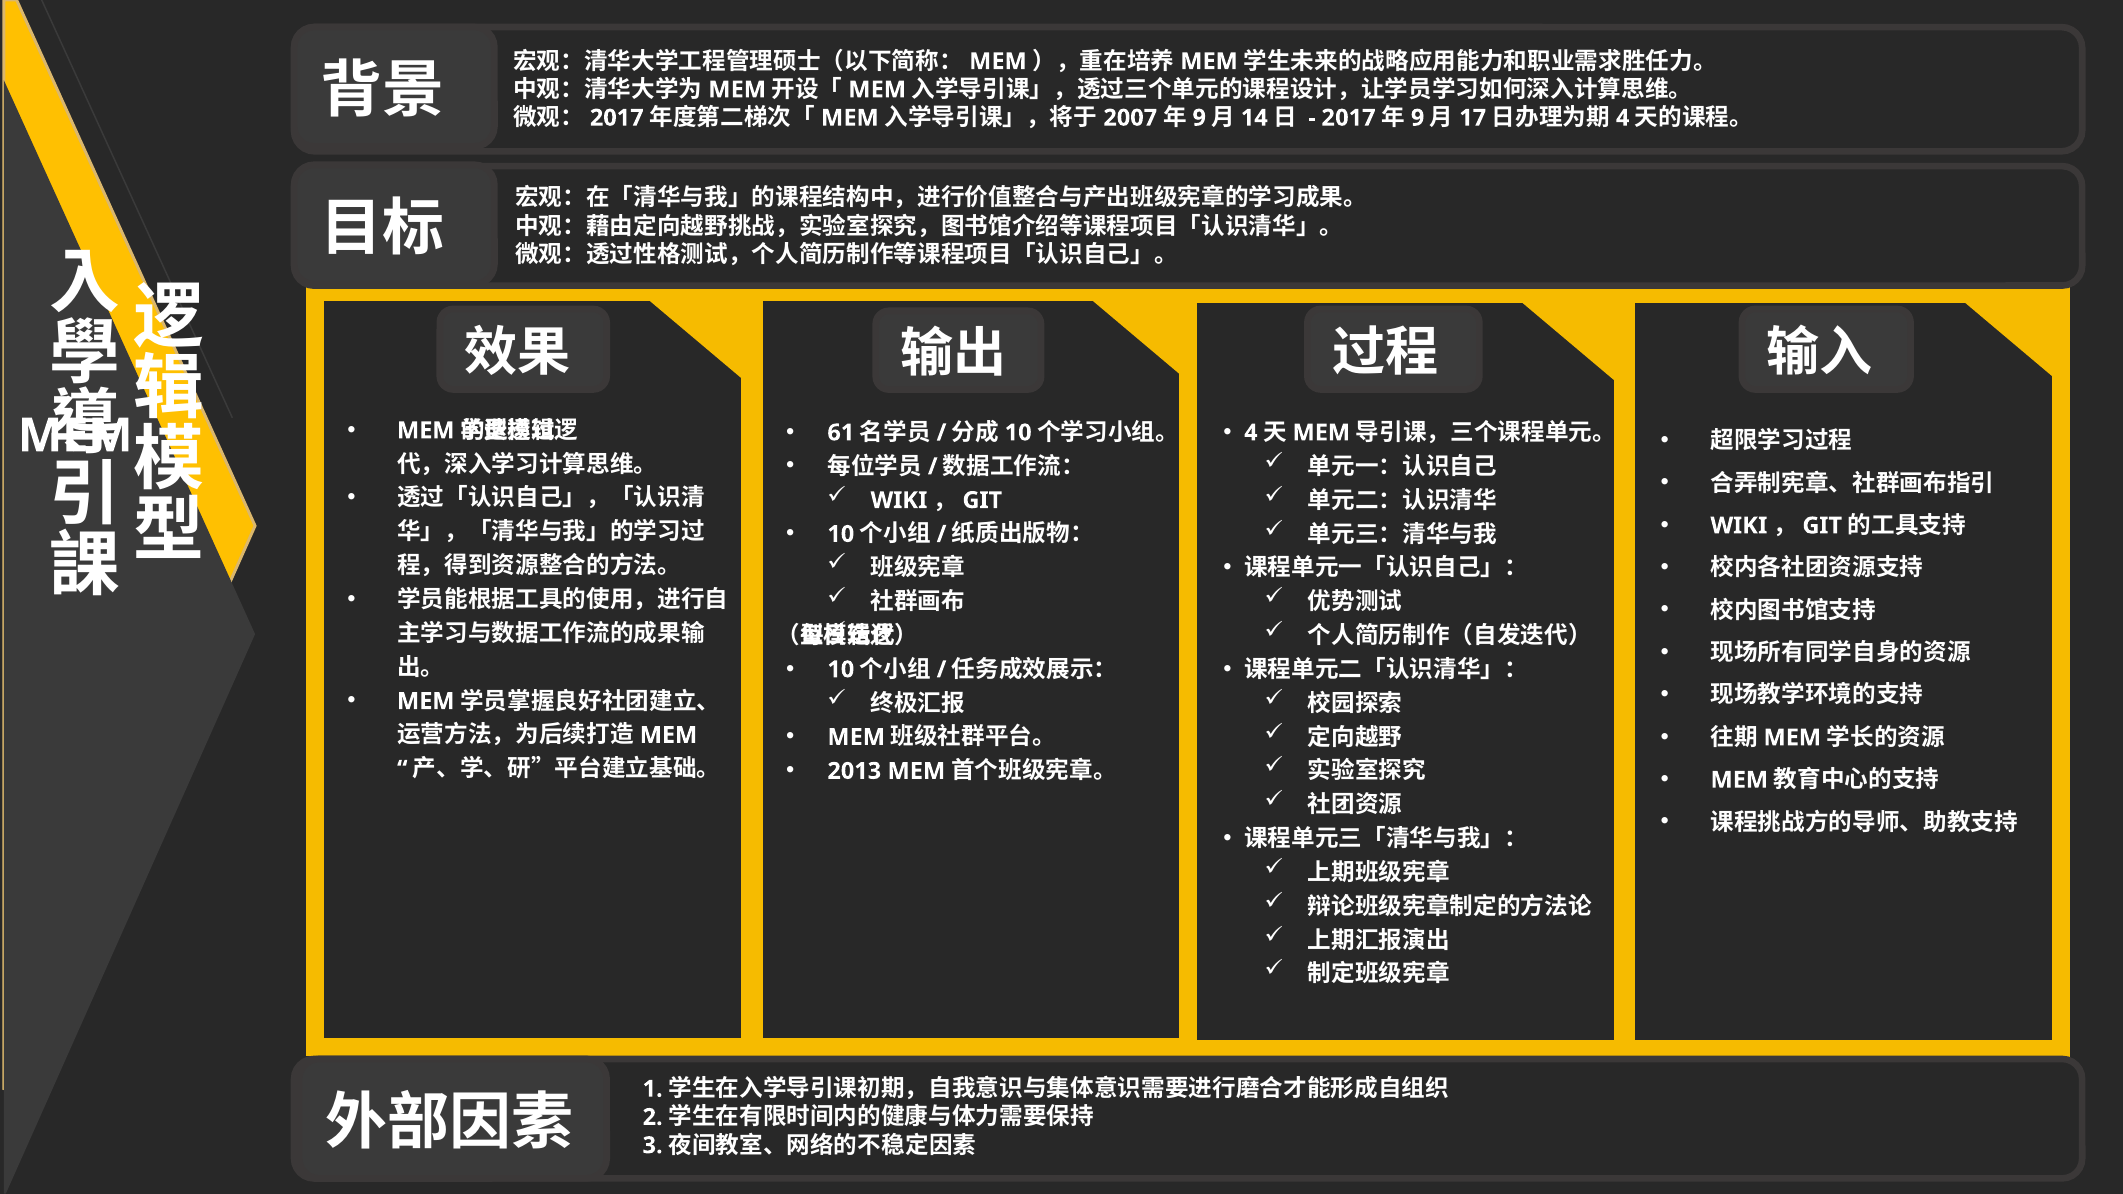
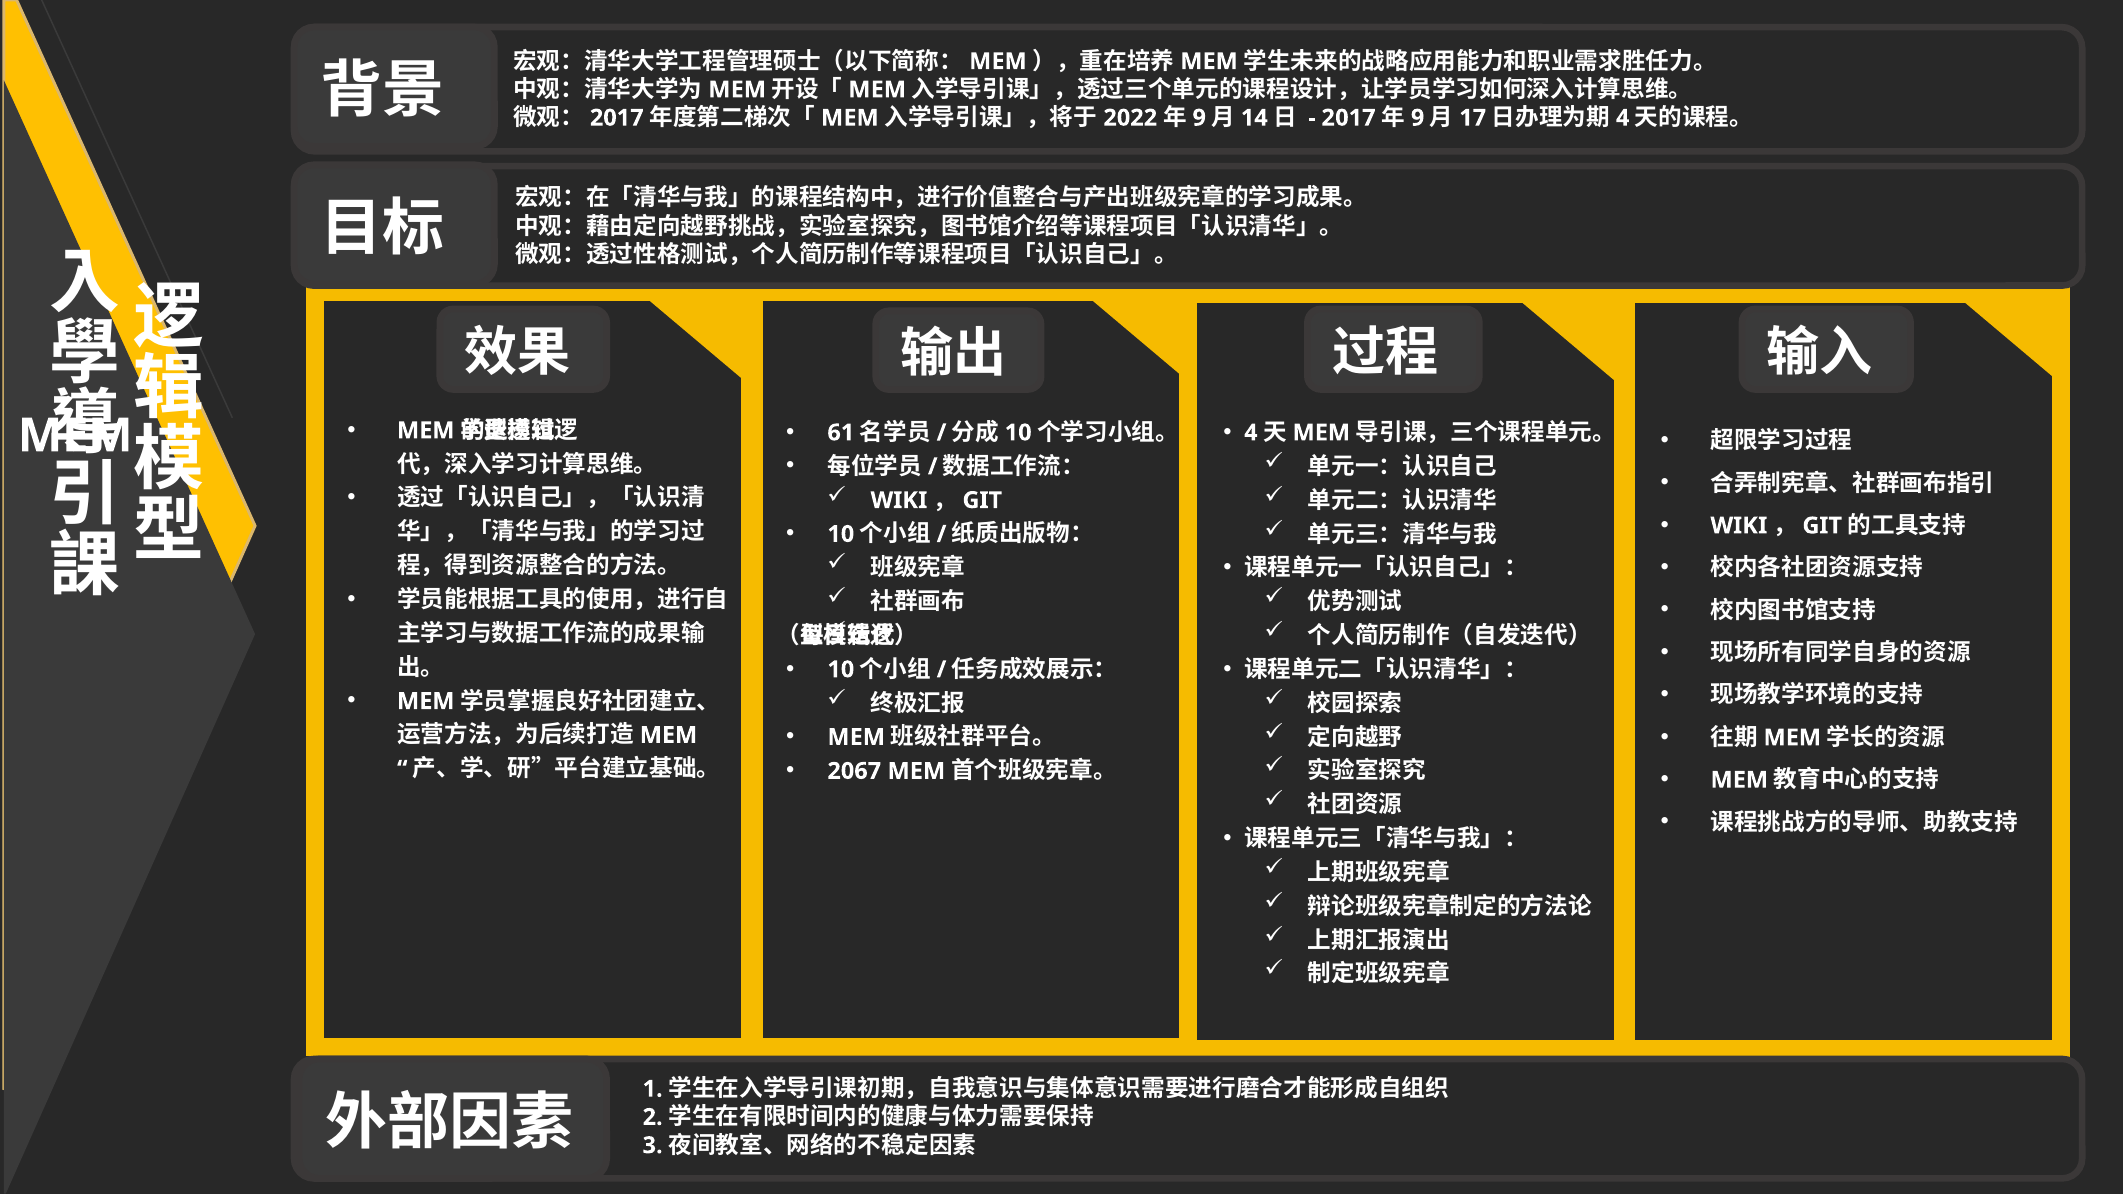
2007: 2007 -> 2022 (1130, 118)
2013: 2013 -> 2067 (854, 771)
